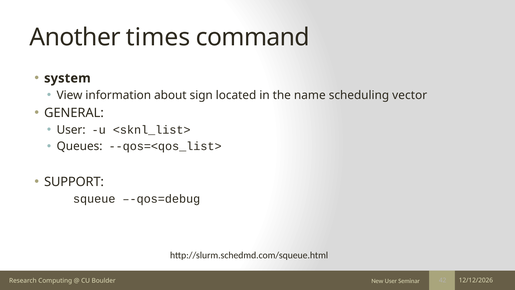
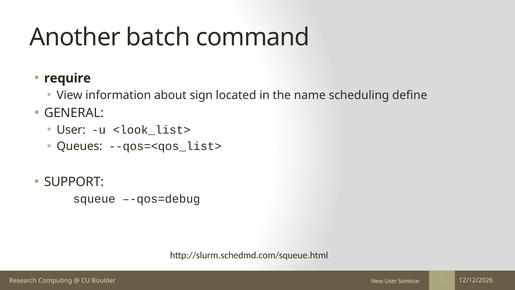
times: times -> batch (158, 37)
system: system -> require (67, 78)
vector: vector -> define (410, 95)
<sknl_list>: <sknl_list> -> <look_list> (152, 130)
